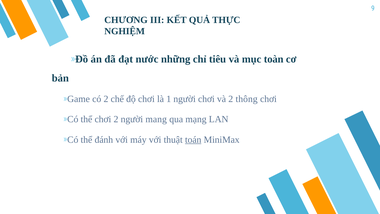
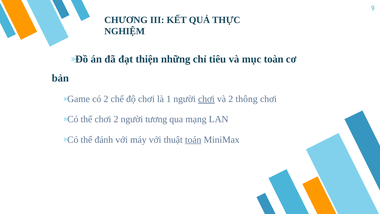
nước: nước -> thiện (147, 59)
chơi underline: none -> present (206, 99)
mang: mang -> tương (156, 119)
